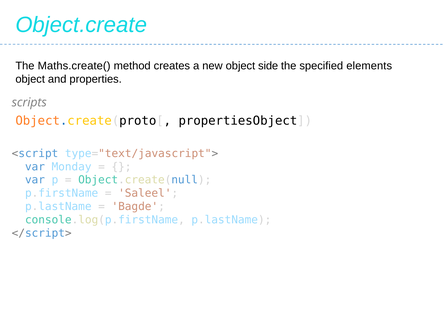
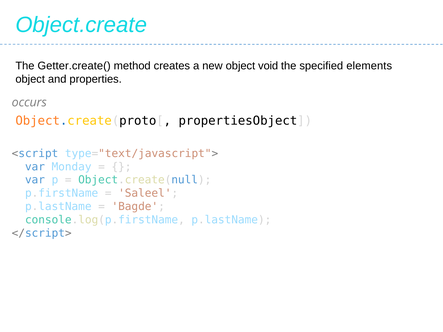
Maths.create(: Maths.create( -> Getter.create( (74, 66)
side: side -> void (268, 66)
scripts: scripts -> occurs (29, 102)
